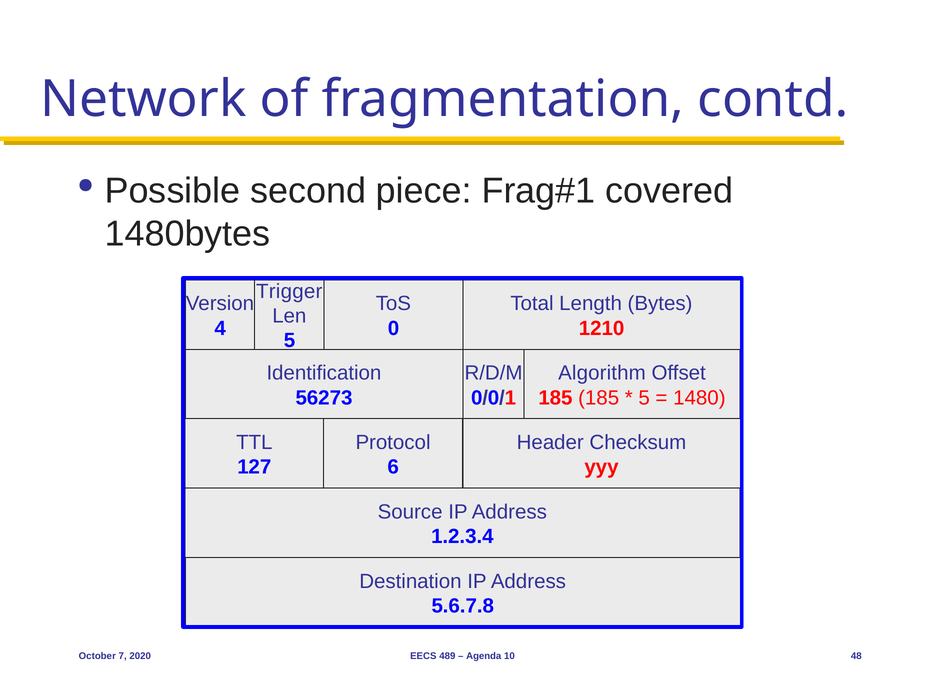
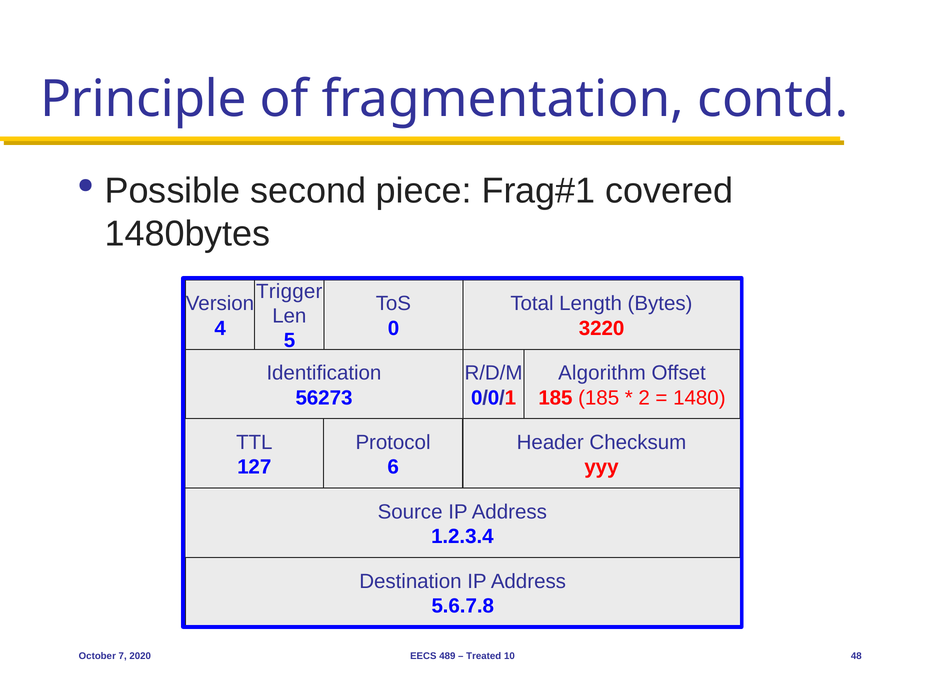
Network: Network -> Principle (143, 99)
1210: 1210 -> 3220 (602, 328)
5: 5 -> 2 (644, 398)
Agenda: Agenda -> Treated (484, 656)
